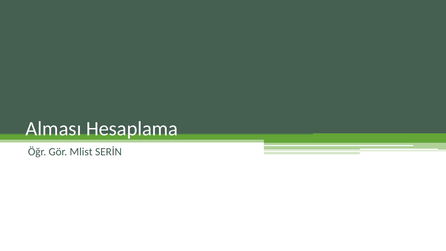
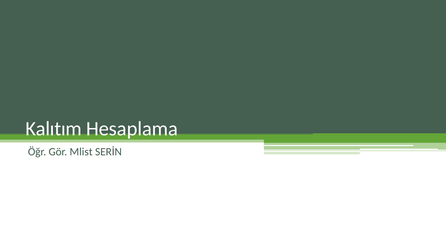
Alması: Alması -> Kalıtım (54, 129)
